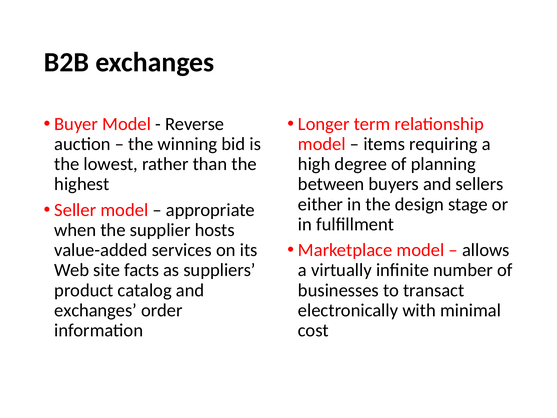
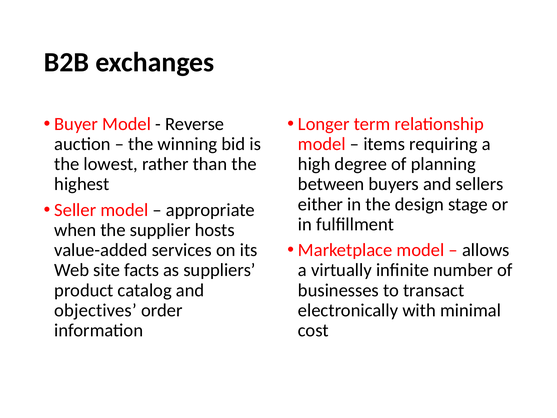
exchanges: exchanges -> objectives (95, 310)
